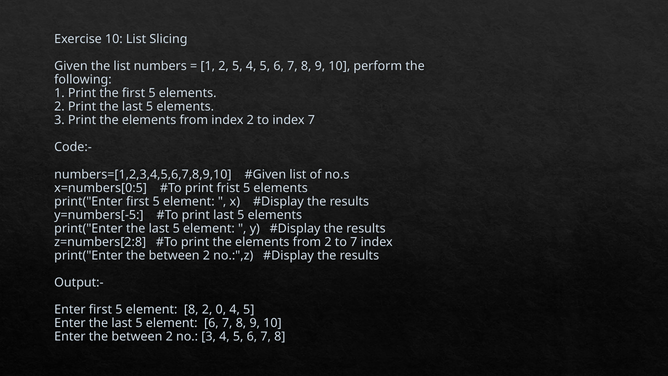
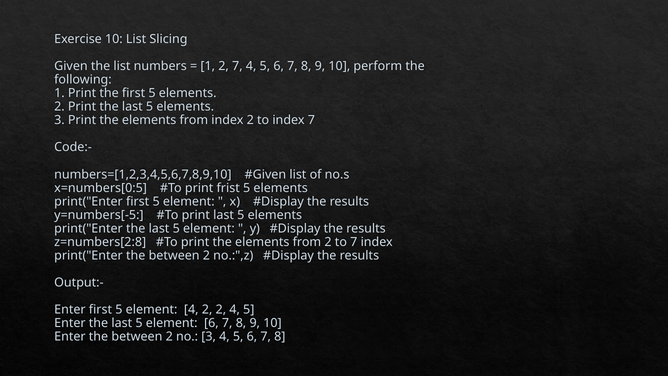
2 5: 5 -> 7 (237, 66)
element 8: 8 -> 4 (191, 310)
2 0: 0 -> 2 (221, 310)
